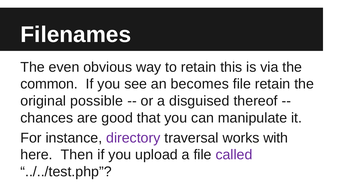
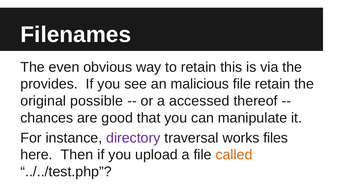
common: common -> provides (49, 84)
becomes: becomes -> malicious (200, 84)
disguised: disguised -> accessed (199, 101)
with: with -> files (276, 138)
called colour: purple -> orange (234, 155)
